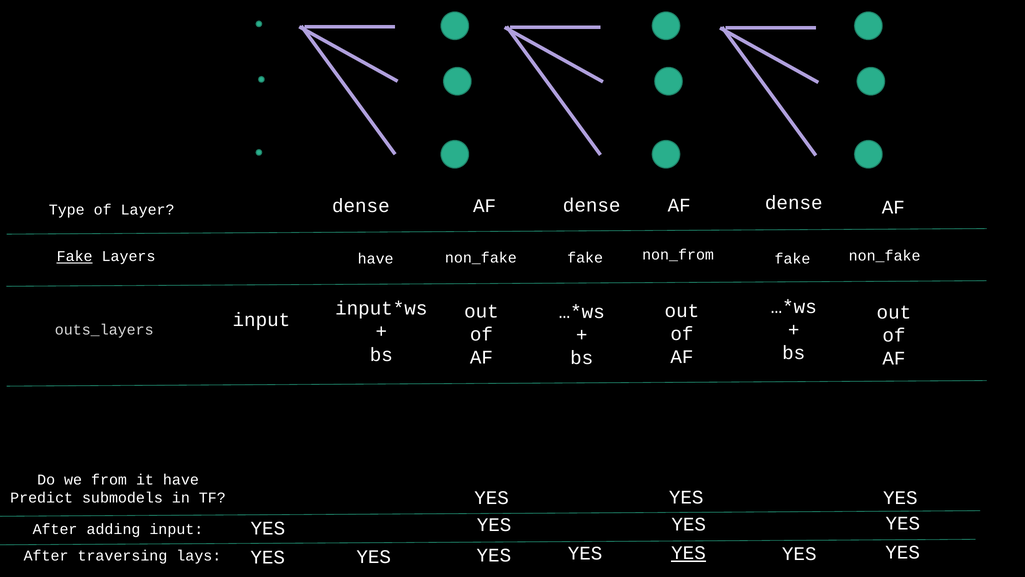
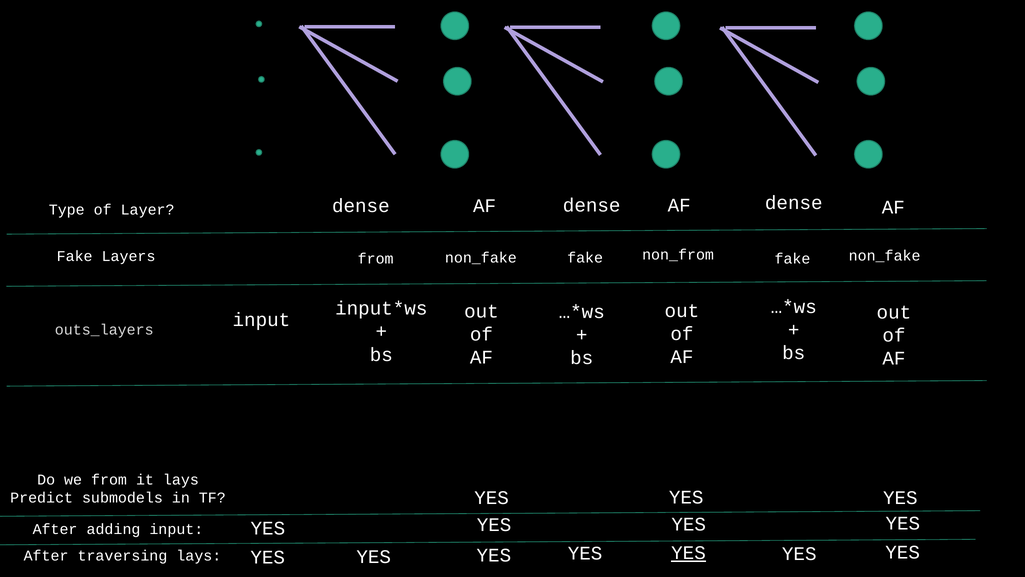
Fake underline: present -> none (75, 256)
Layers have: have -> from (376, 259)
it have: have -> lays (181, 479)
